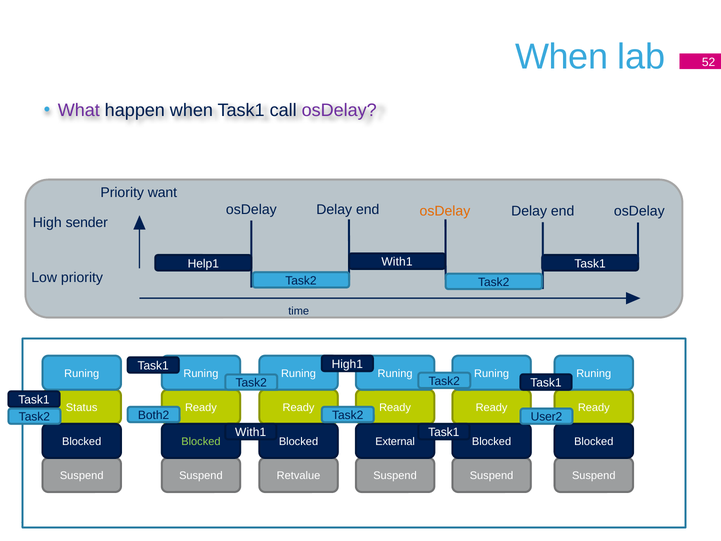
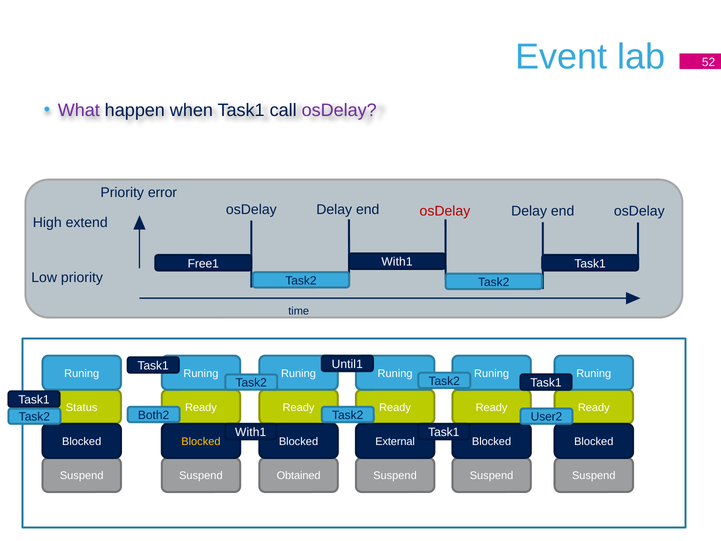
When: When -> Event (561, 57)
want: want -> error (162, 192)
osDelay colour: orange -> red (445, 211)
sender: sender -> extend (87, 222)
Help1: Help1 -> Free1 (203, 263)
High1: High1 -> Until1 (347, 364)
Blocked colour: light green -> yellow (201, 441)
Retvalue: Retvalue -> Obtained (299, 475)
